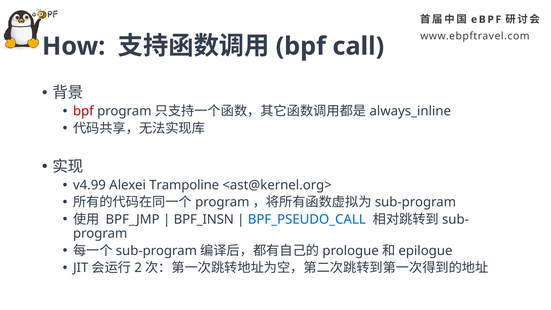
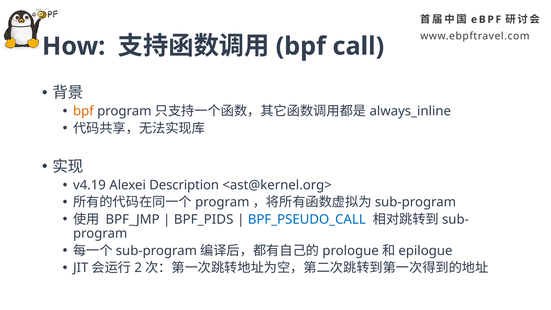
bpf colour: red -> orange (83, 111)
v4.99: v4.99 -> v4.19 (89, 185)
Trampoline: Trampoline -> Description (184, 185)
BPF_INSN: BPF_INSN -> BPF_PIDS (204, 219)
